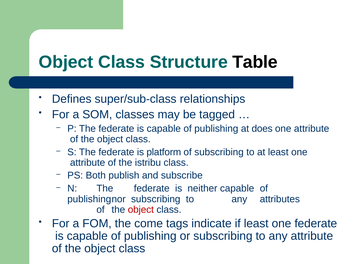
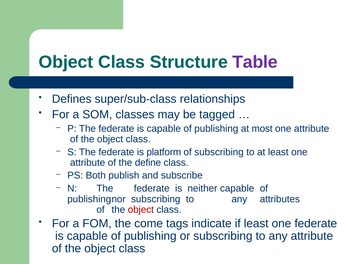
Table colour: black -> purple (255, 62)
does: does -> most (262, 129)
istribu: istribu -> define (148, 163)
